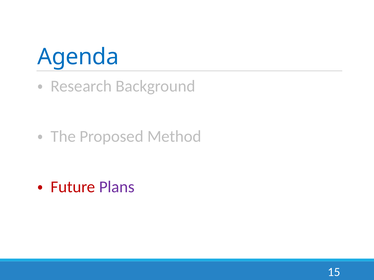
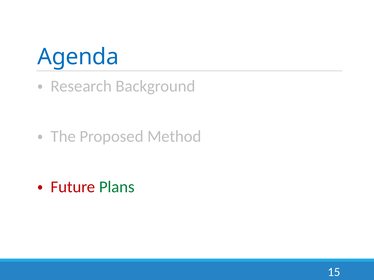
Plans colour: purple -> green (117, 187)
